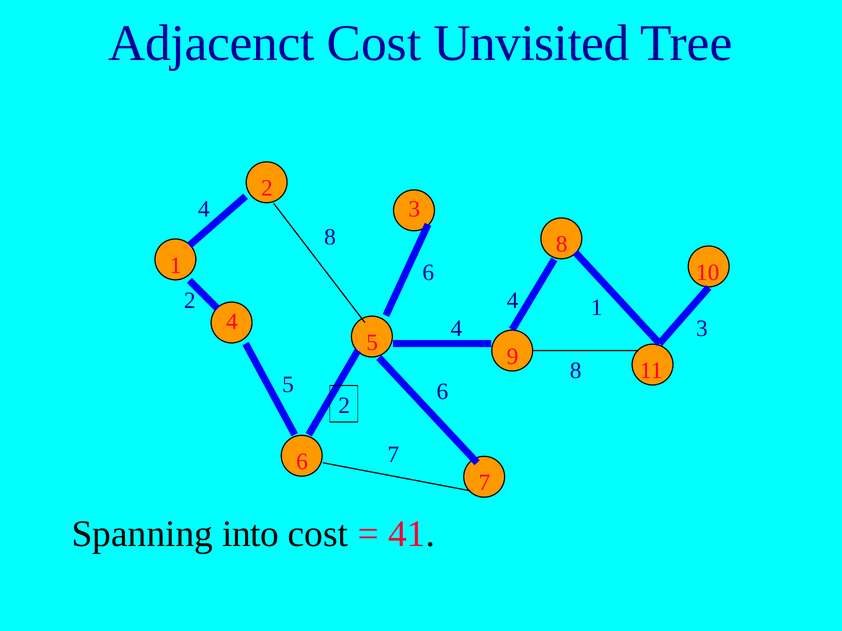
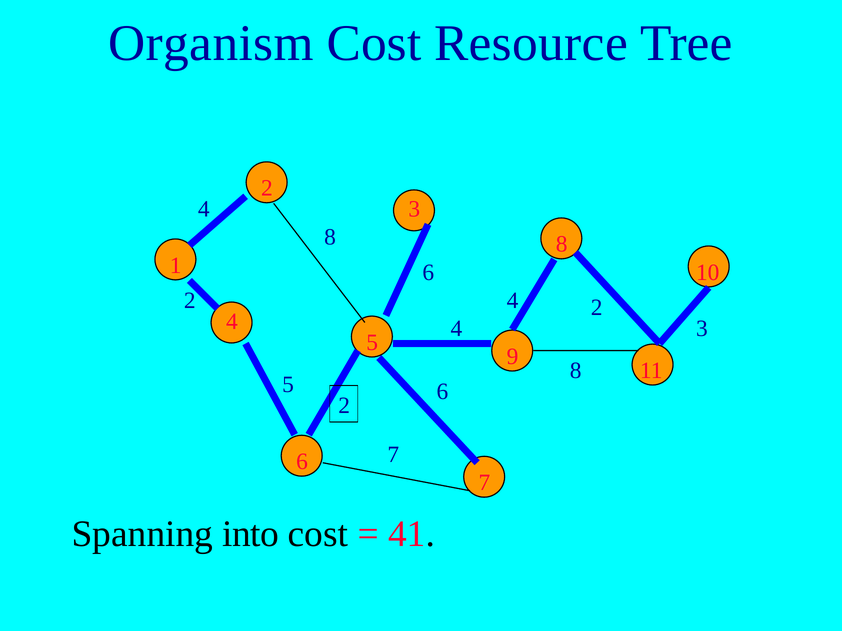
Adjacenct: Adjacenct -> Organism (211, 43)
Unvisited: Unvisited -> Resource (531, 43)
4 1: 1 -> 2 (597, 308)
